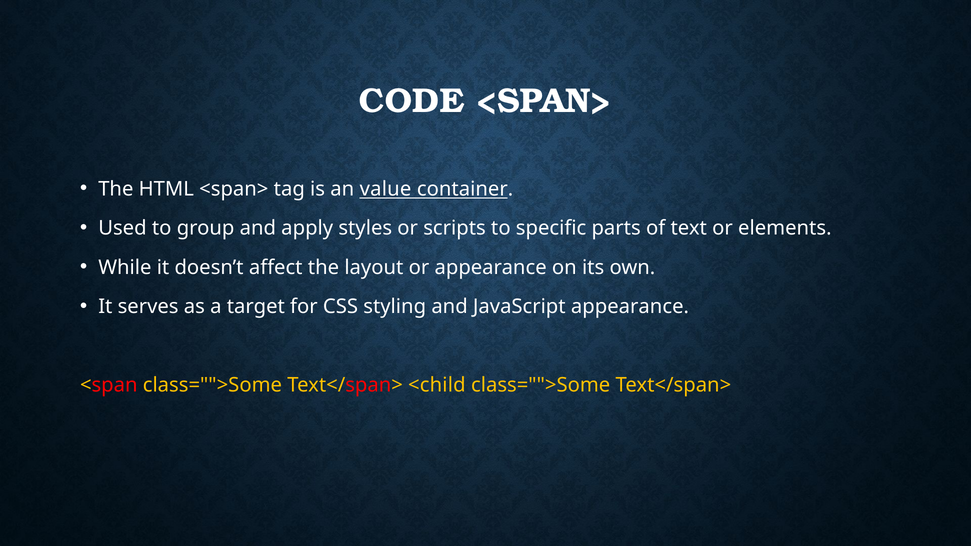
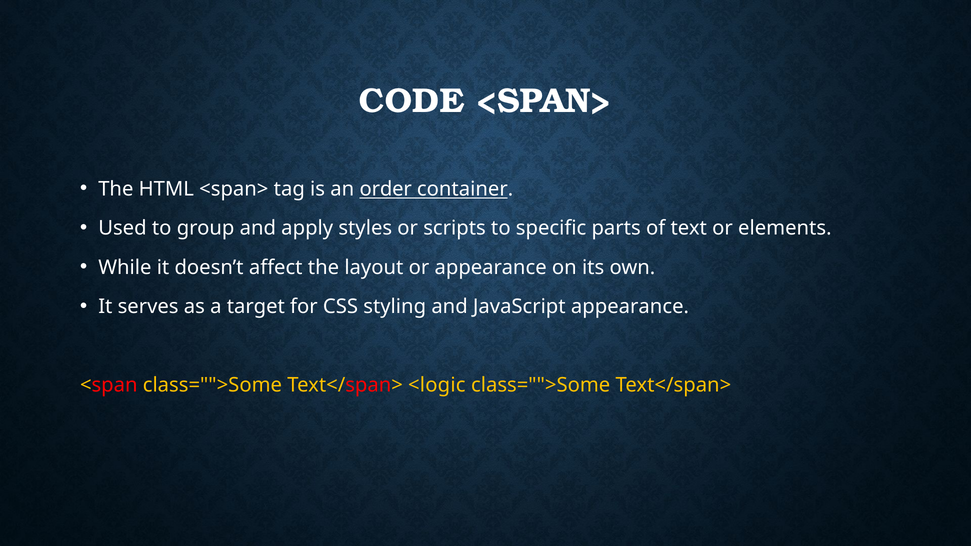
value: value -> order (386, 189)
<child: <child -> <logic (437, 385)
